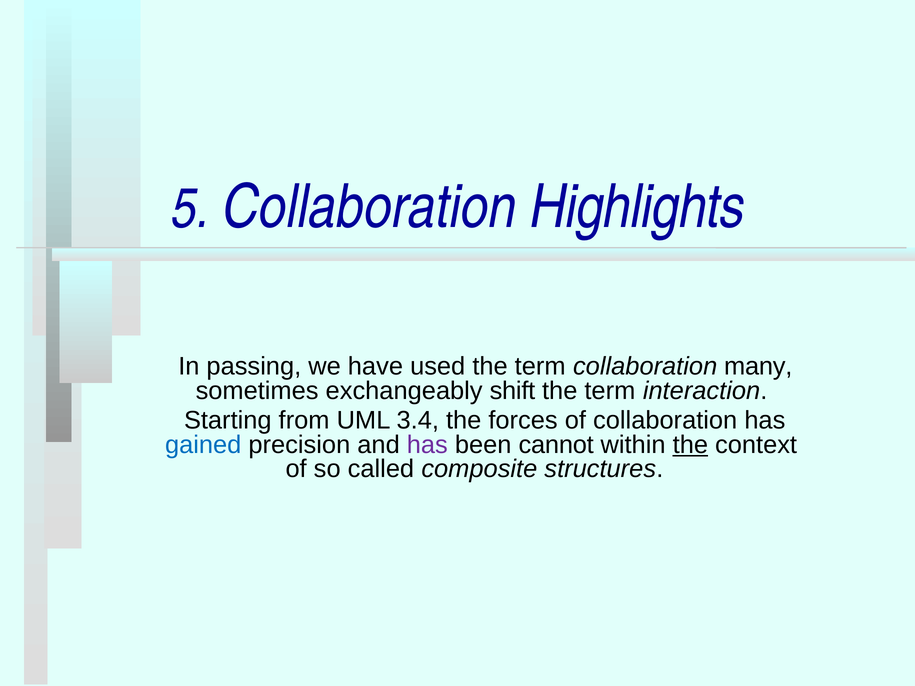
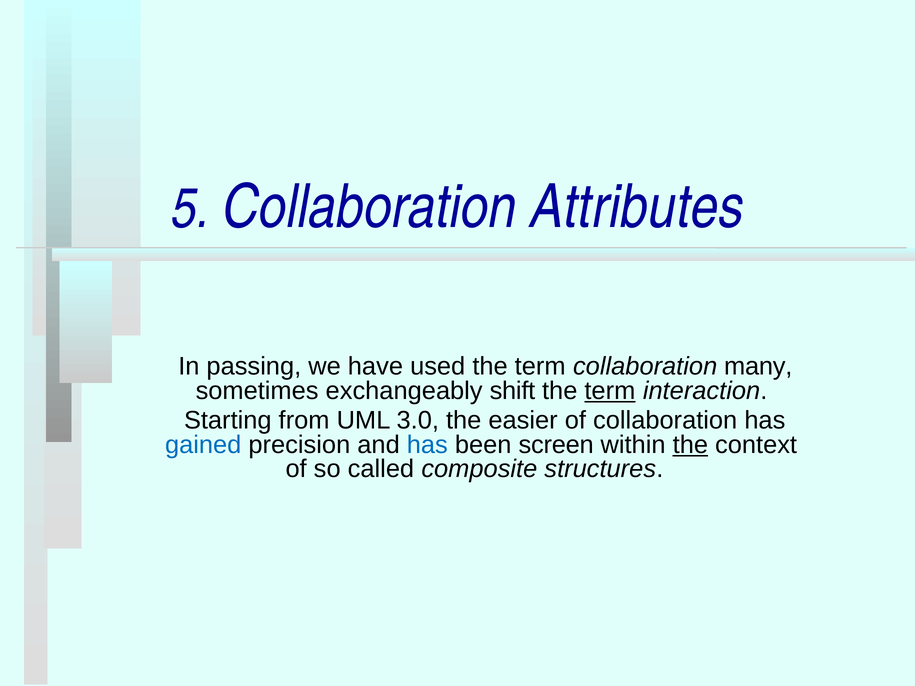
Highlights: Highlights -> Attributes (637, 207)
term underline: none -> present (610, 391)
3.4: 3.4 -> 3.0 (418, 420)
forces: forces -> easier (523, 420)
has colour: purple -> blue (427, 445)
cannot: cannot -> screen (556, 445)
